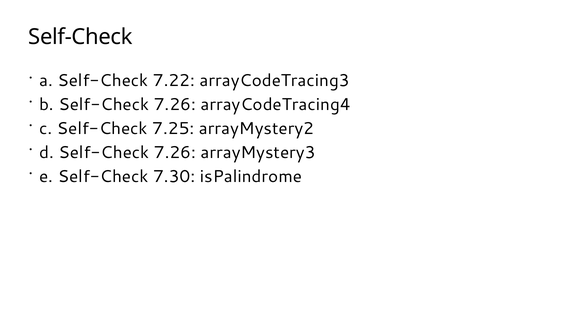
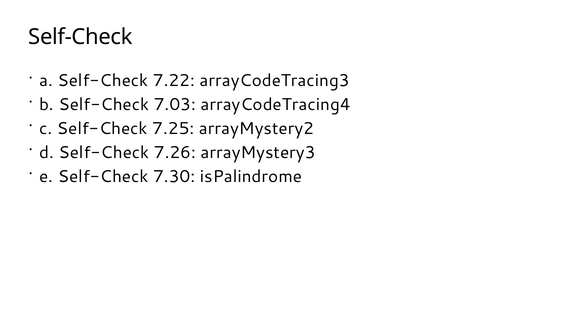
b Self-Check 7.26: 7.26 -> 7.03 (175, 105)
